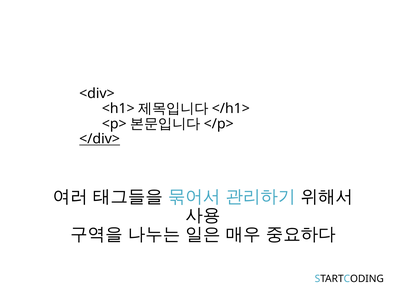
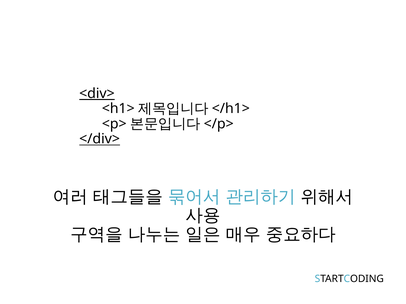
<div> underline: none -> present (97, 94)
